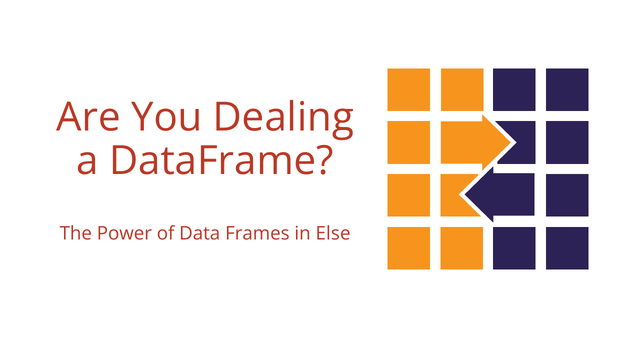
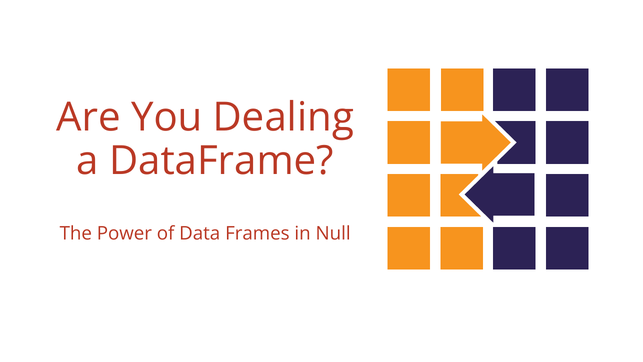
Else: Else -> Null (333, 233)
